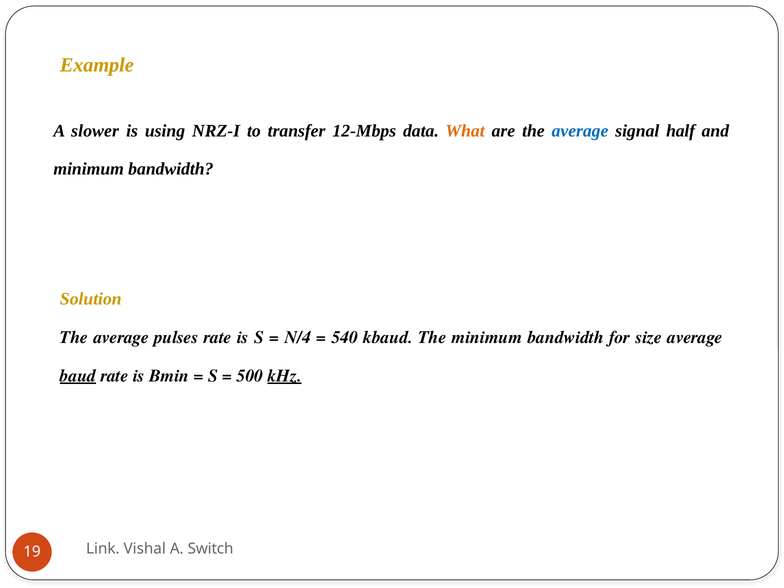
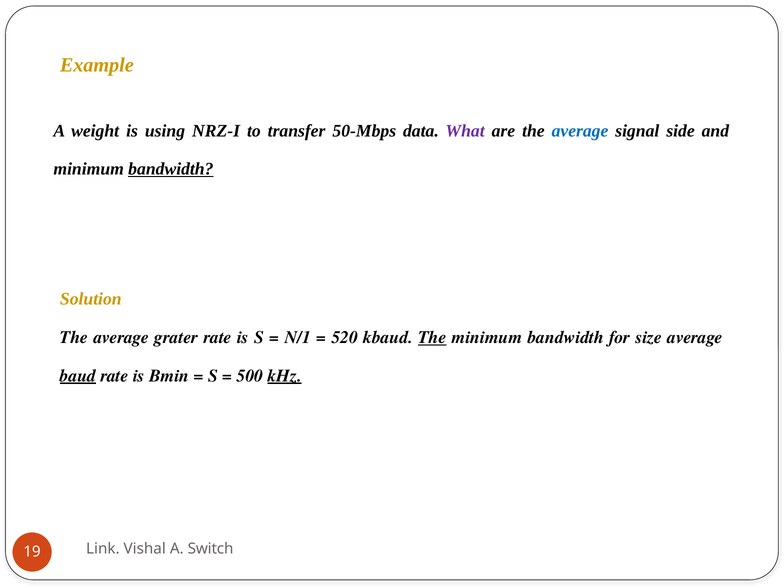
slower: slower -> weight (95, 131)
12-Mbps: 12-Mbps -> 50-Mbps (364, 131)
What colour: orange -> purple (465, 131)
half: half -> side (681, 131)
bandwidth underline: none -> present (171, 169)
pulses: pulses -> grater (176, 337)
N/4: N/4 -> N/1 (298, 337)
540: 540 -> 520 (345, 337)
The underline: none -> present (432, 337)
